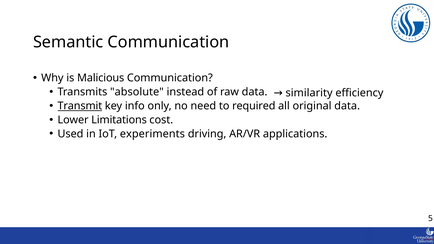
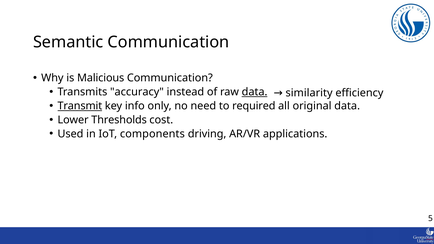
absolute: absolute -> accuracy (137, 92)
data underline: none -> present (255, 92)
Limitations: Limitations -> Thresholds (119, 120)
experiments: experiments -> components (152, 134)
